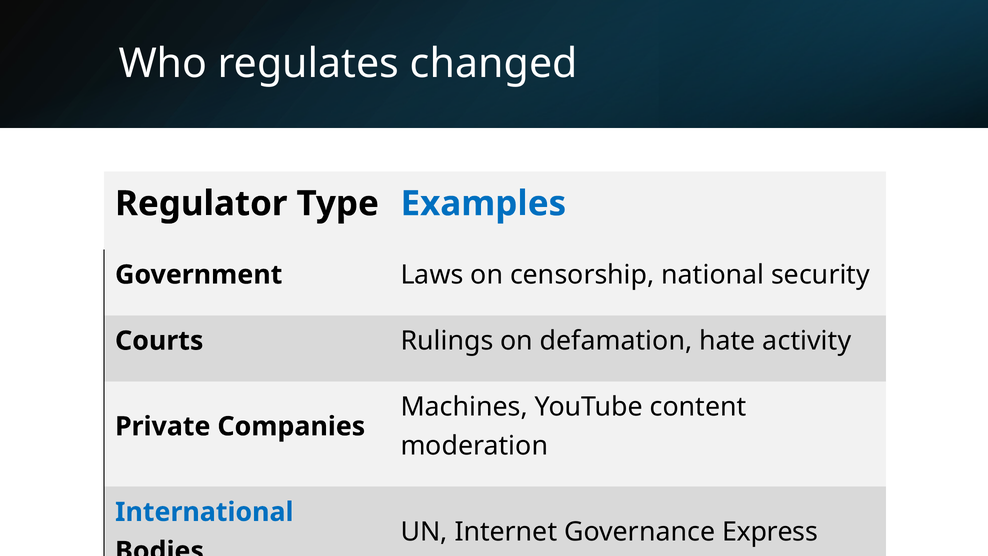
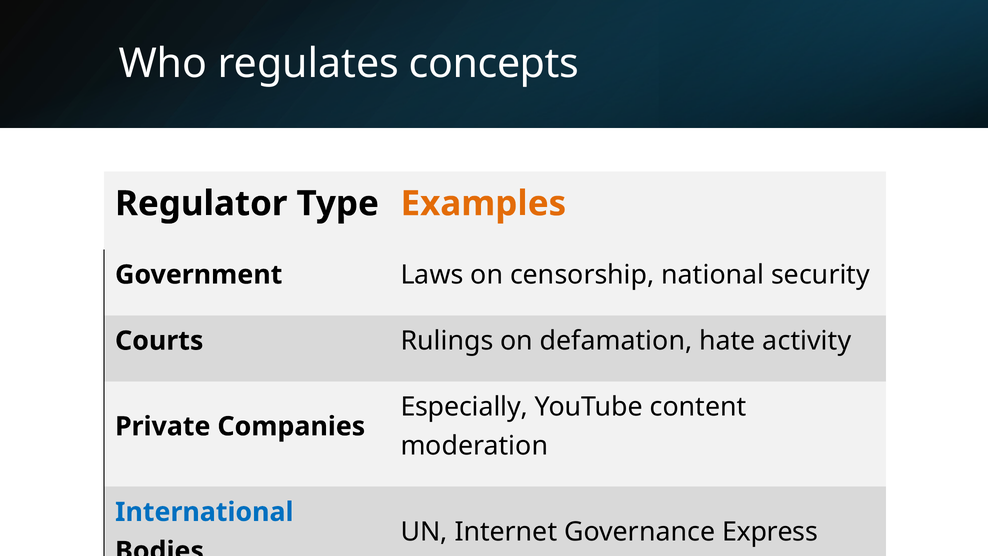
changed: changed -> concepts (494, 64)
Examples colour: blue -> orange (483, 204)
Machines: Machines -> Especially (464, 407)
